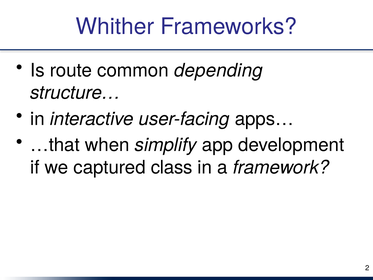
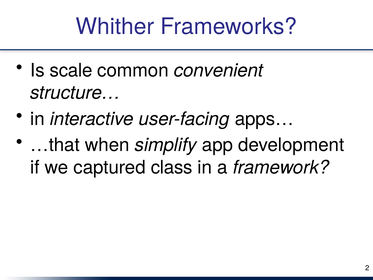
route: route -> scale (71, 70)
depending: depending -> convenient (219, 70)
